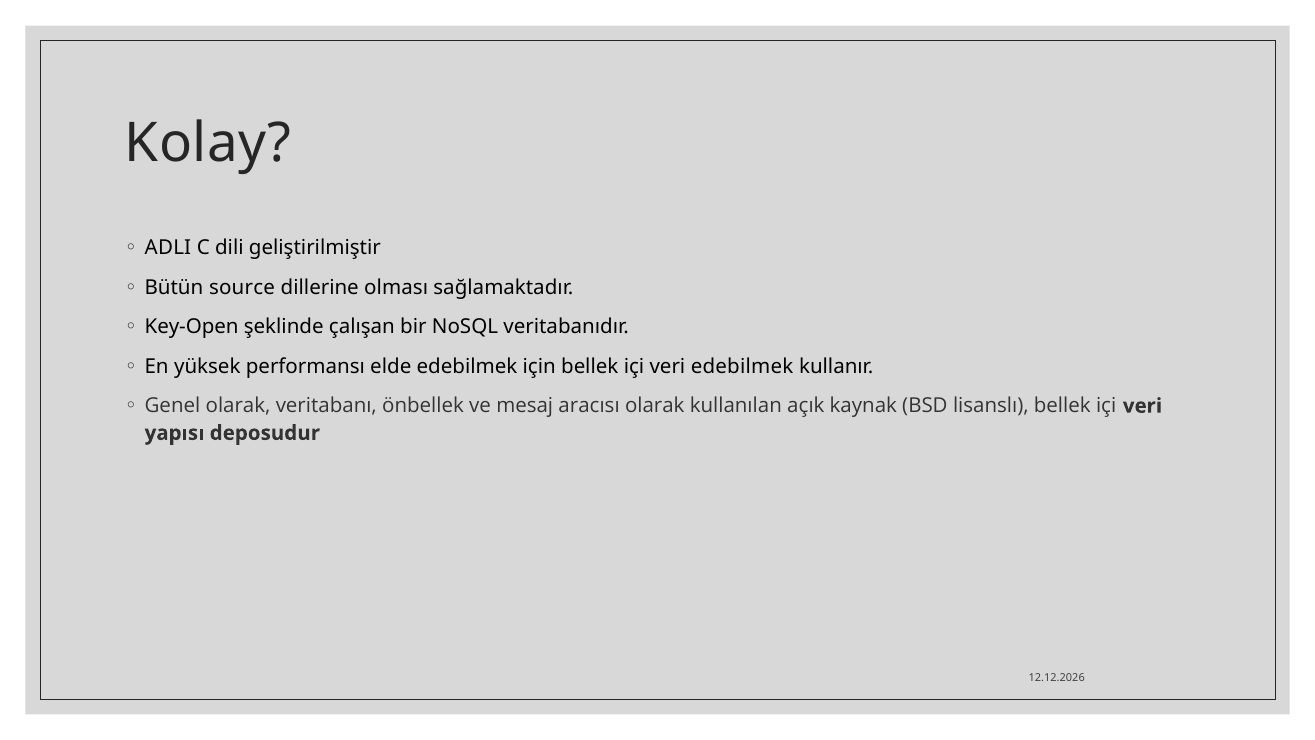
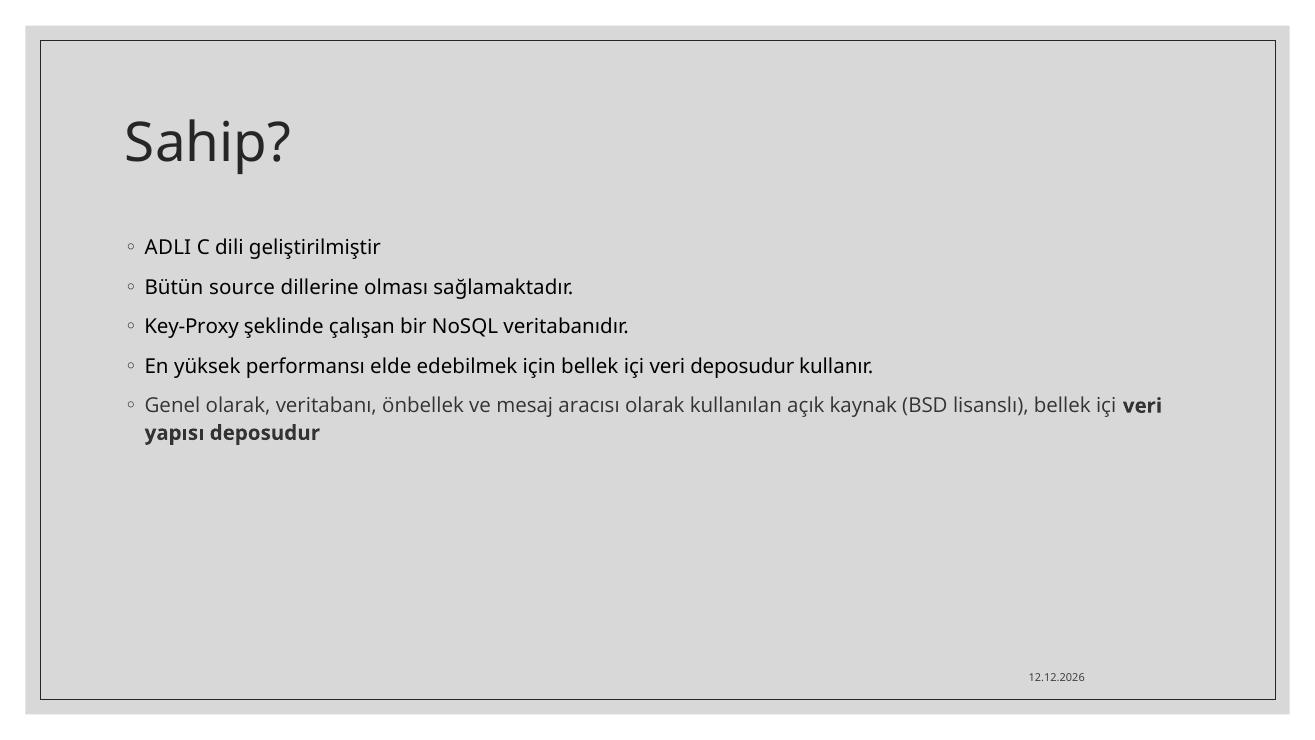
Kolay: Kolay -> Sahip (208, 143)
Key-Open: Key-Open -> Key-Proxy (192, 327)
veri edebilmek: edebilmek -> deposudur (742, 366)
